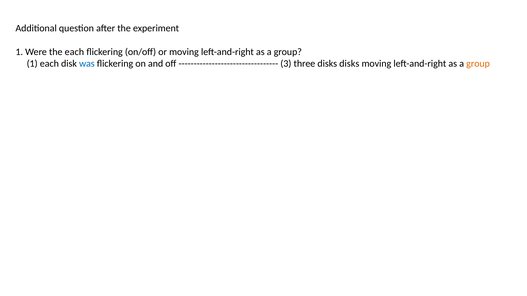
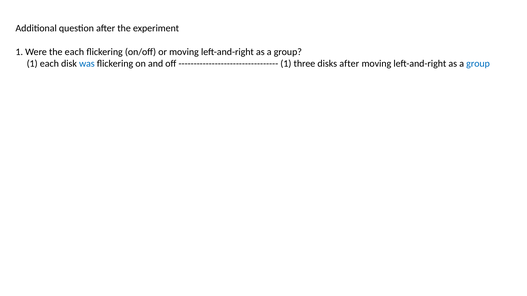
3: 3 -> 1 (286, 64)
disks disks: disks -> after (349, 64)
group colour: orange -> blue (478, 64)
